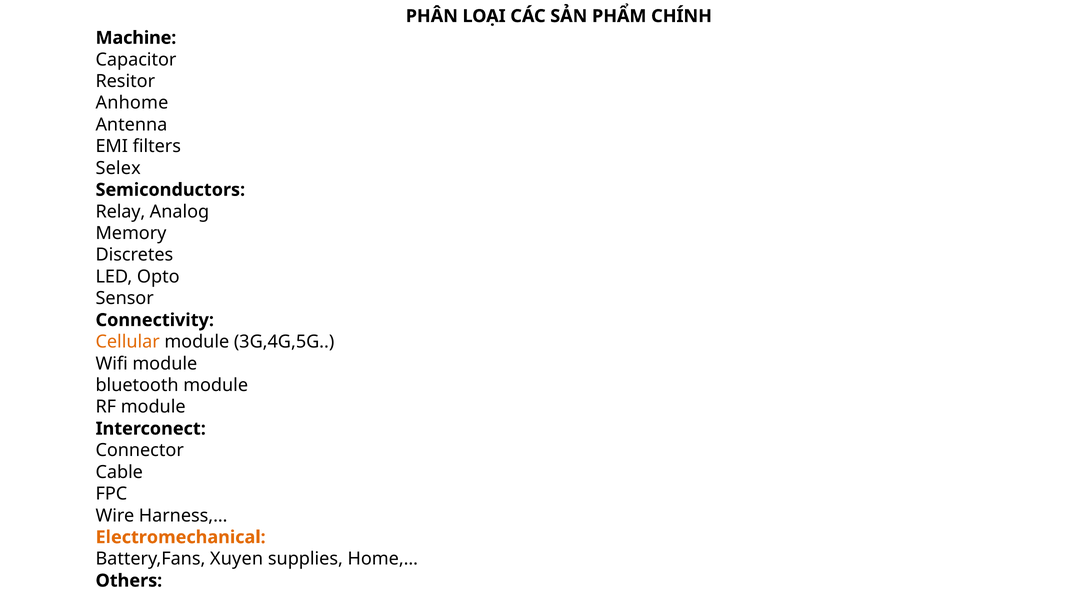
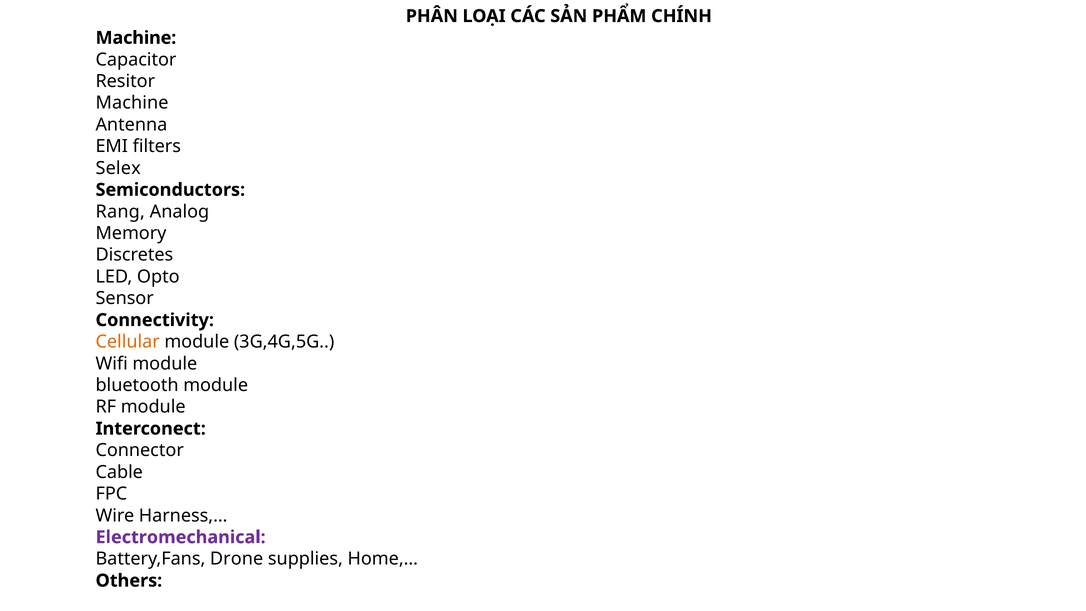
Anhome: Anhome -> Machine (132, 103)
Relay: Relay -> Rang (120, 212)
Electromechanical colour: orange -> purple (181, 537)
Xuyen: Xuyen -> Drone (237, 559)
